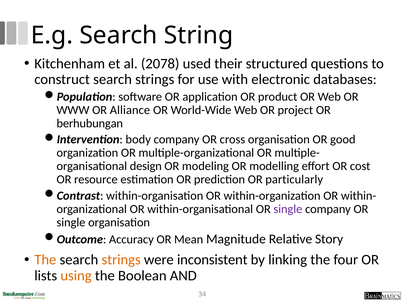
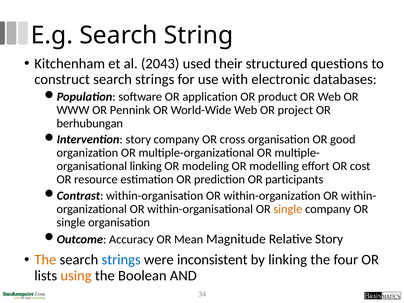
2078: 2078 -> 2043 (160, 64)
Alliance: Alliance -> Pennink (130, 110)
Intervention body: body -> story (138, 140)
design: design -> linking (146, 166)
particularly: particularly -> participants (294, 180)
single colour: purple -> orange (288, 209)
strings colour: orange -> blue (121, 260)
